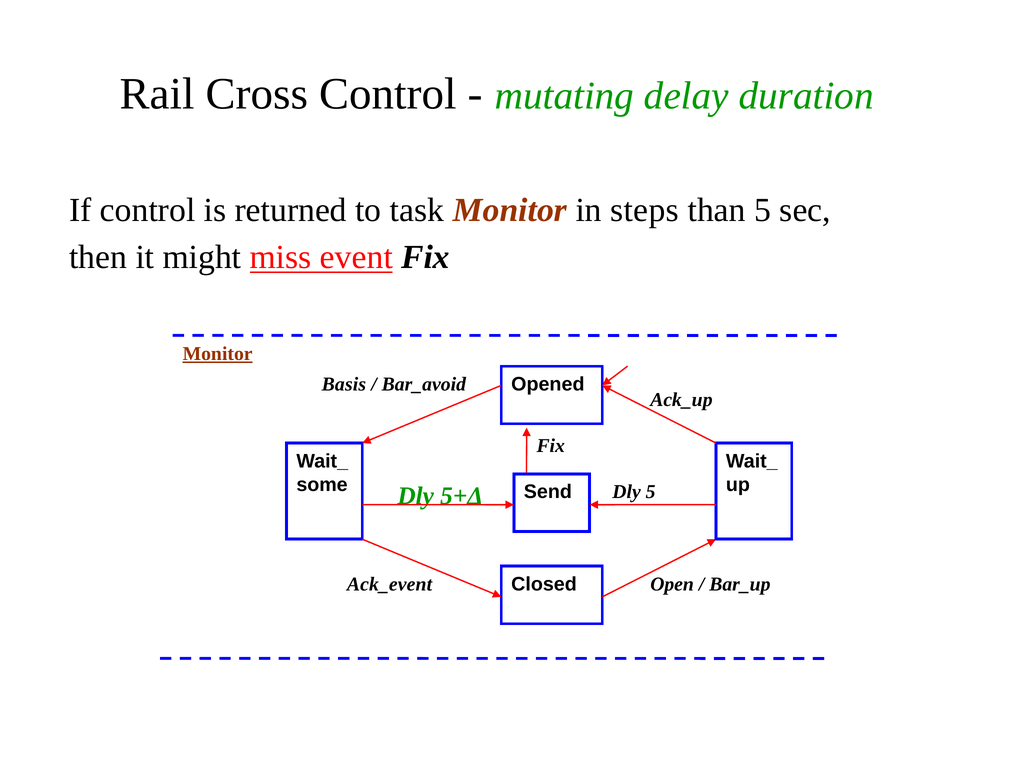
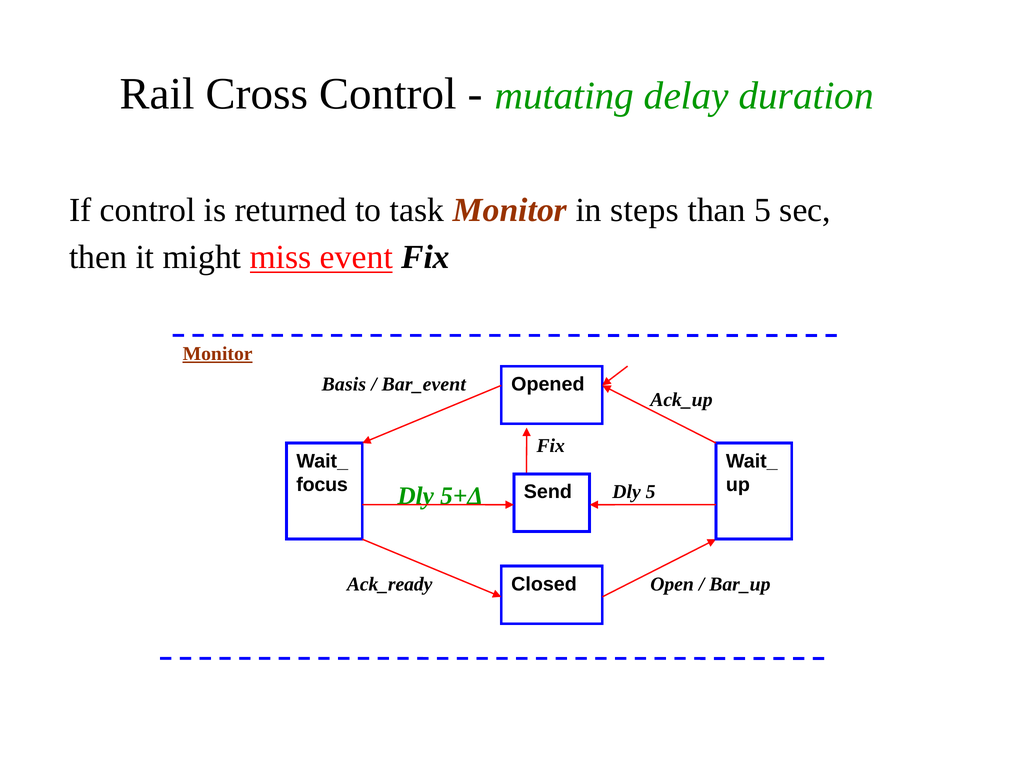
Bar_avoid: Bar_avoid -> Bar_event (424, 384)
some: some -> focus (322, 485)
Ack_event: Ack_event -> Ack_ready (390, 584)
